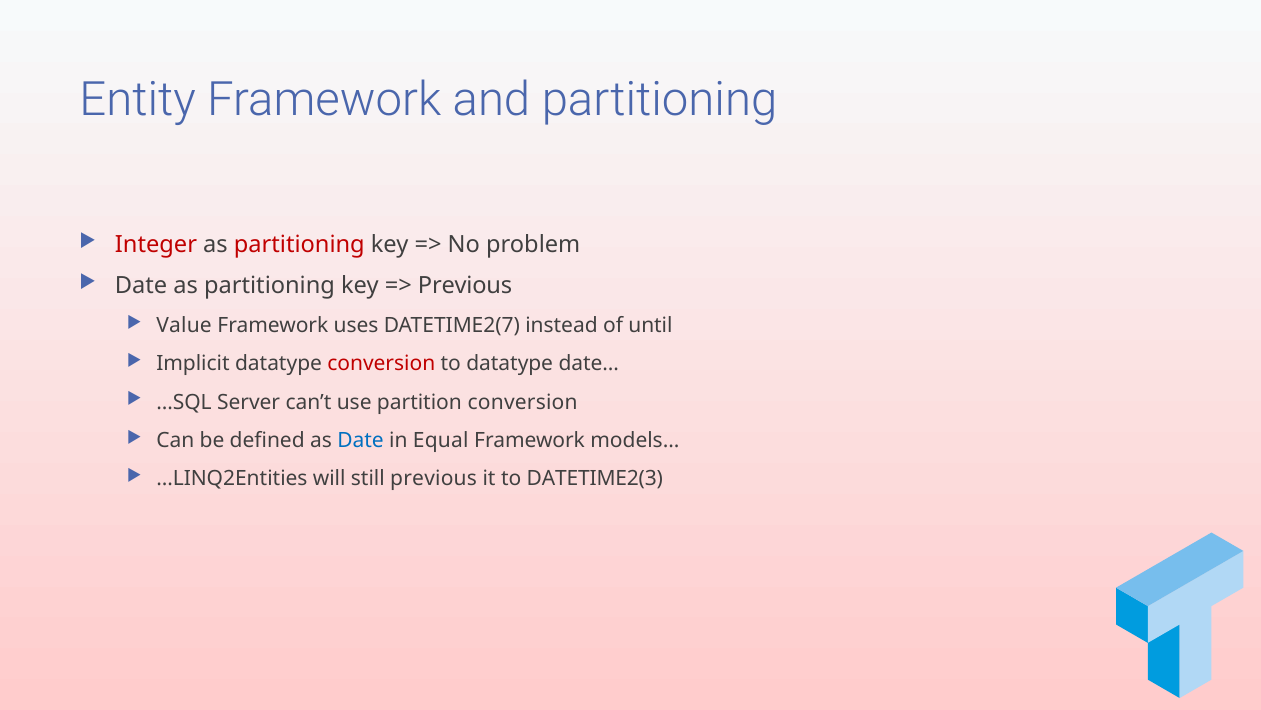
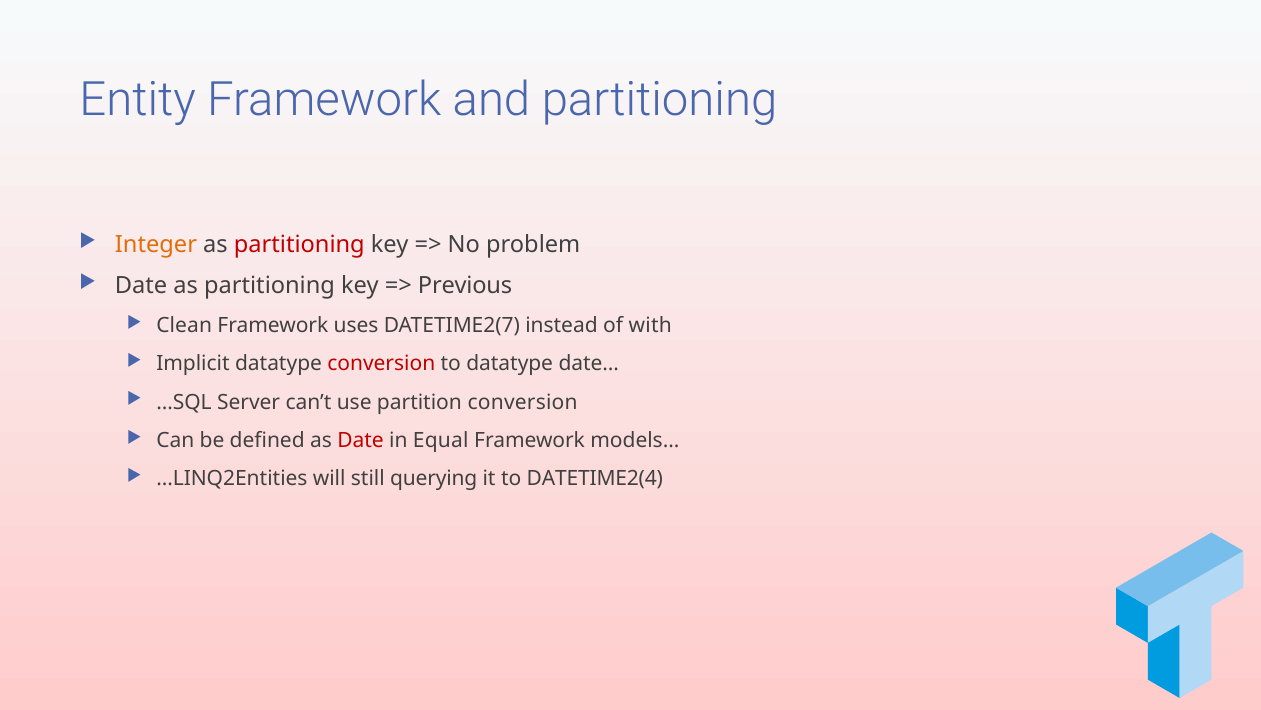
Integer colour: red -> orange (156, 244)
Value: Value -> Clean (184, 325)
until: until -> with (650, 325)
Date colour: blue -> red (361, 440)
still previous: previous -> querying (434, 479)
DATETIME2(3: DATETIME2(3 -> DATETIME2(4 (595, 479)
